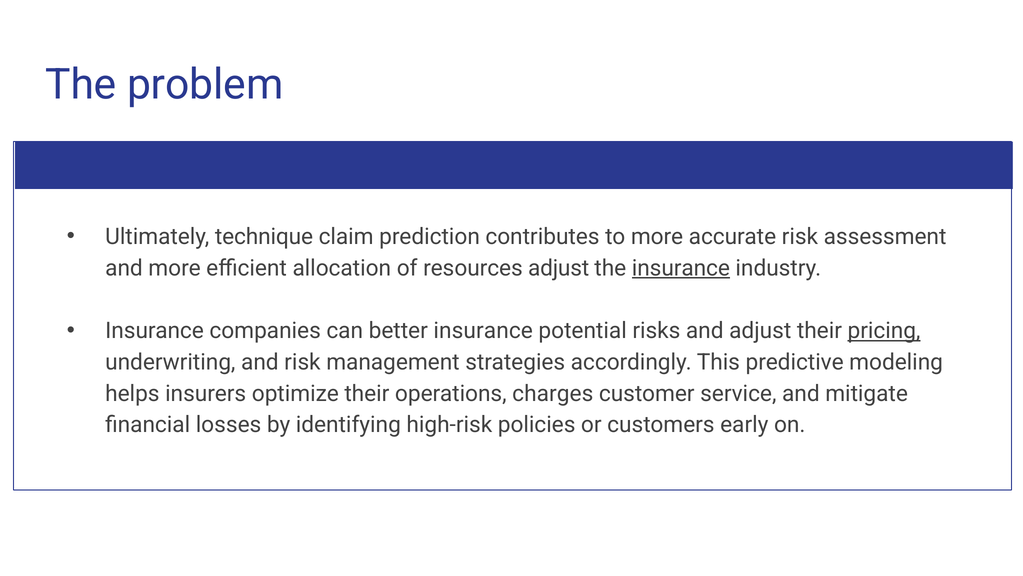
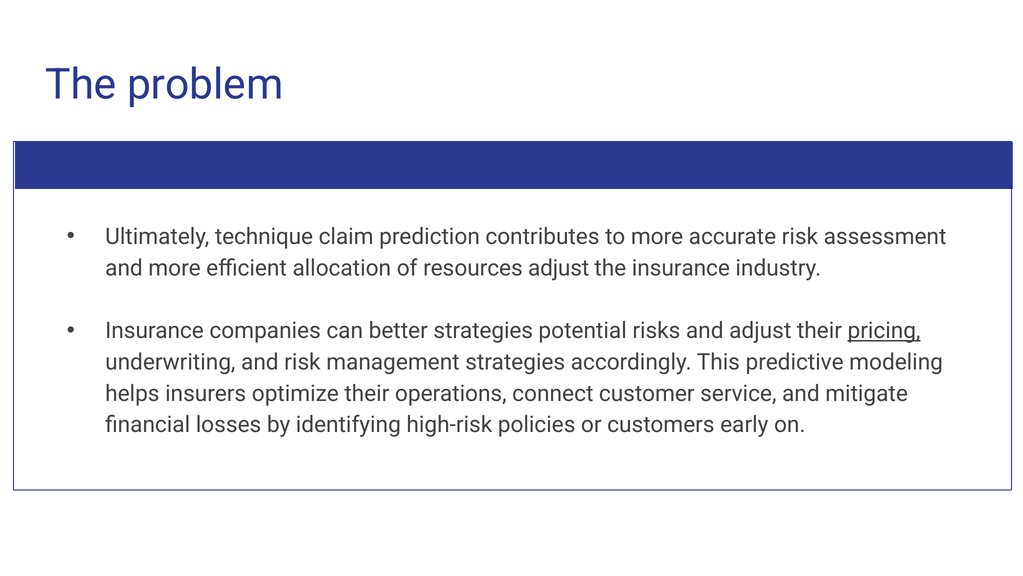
insurance underline: present -> none (681, 268)
better insurance: insurance -> strategies (483, 331)
charges: charges -> connect (553, 393)
